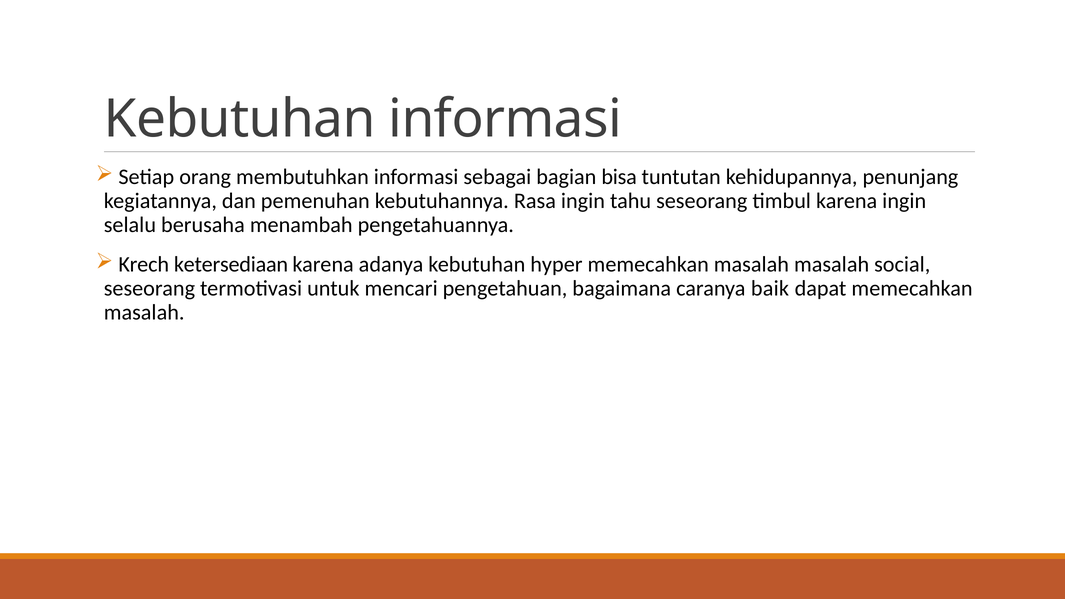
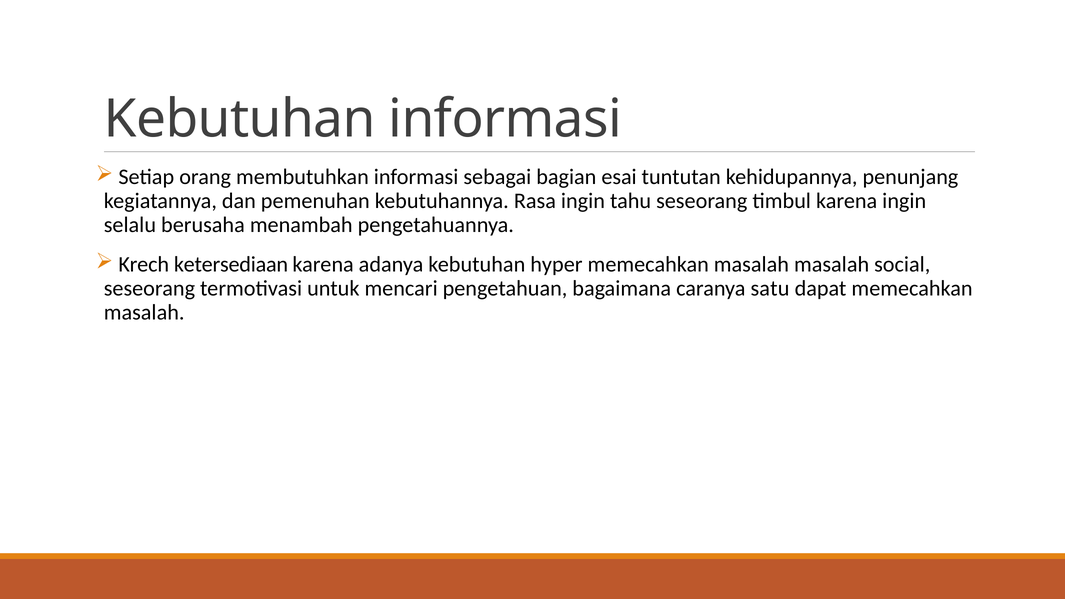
bisa: bisa -> esai (619, 177)
baik: baik -> satu (770, 288)
